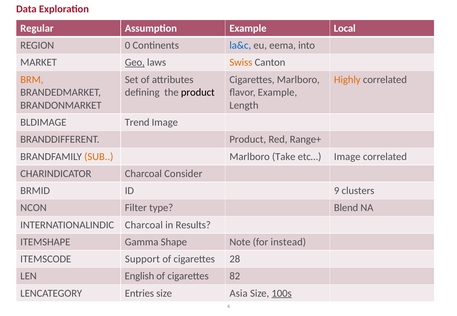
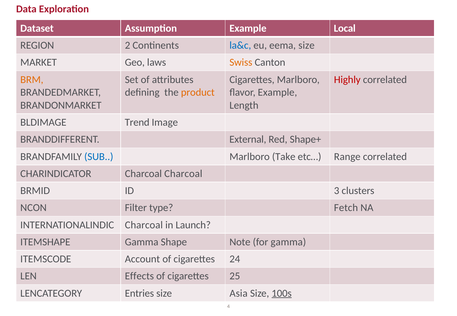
Regular: Regular -> Dataset (37, 28)
0: 0 -> 2 (128, 45)
eema into: into -> size (306, 45)
Geo underline: present -> none (135, 63)
Highly colour: orange -> red (347, 80)
product colour: black -> orange (198, 93)
BRANDDIFFERENT Product: Product -> External (248, 140)
Range+: Range+ -> Shape+ (305, 140)
SUB colour: orange -> blue (99, 157)
etc… Image: Image -> Range (347, 157)
Charcoal Consider: Consider -> Charcoal (183, 174)
9: 9 -> 3 (337, 191)
Blend: Blend -> Fetch (346, 208)
Results: Results -> Launch (193, 225)
for instead: instead -> gamma (288, 242)
Support: Support -> Account (142, 259)
28: 28 -> 24 (235, 259)
English: English -> Effects (139, 276)
82: 82 -> 25 (235, 276)
